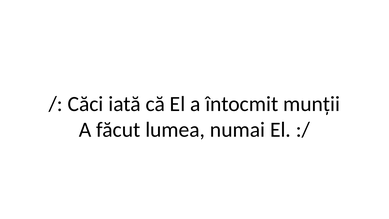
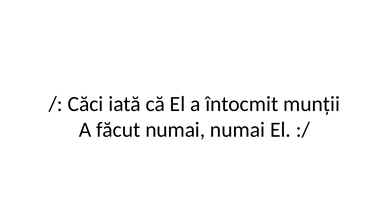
făcut lumea: lumea -> numai (175, 130)
